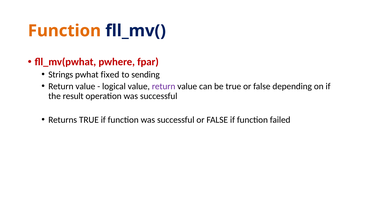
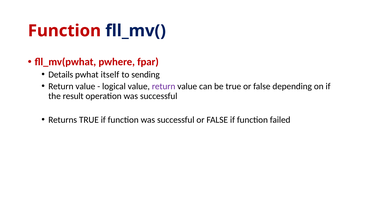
Function colour: orange -> red (64, 31)
Strings: Strings -> Details (61, 74)
fixed: fixed -> itself (110, 74)
